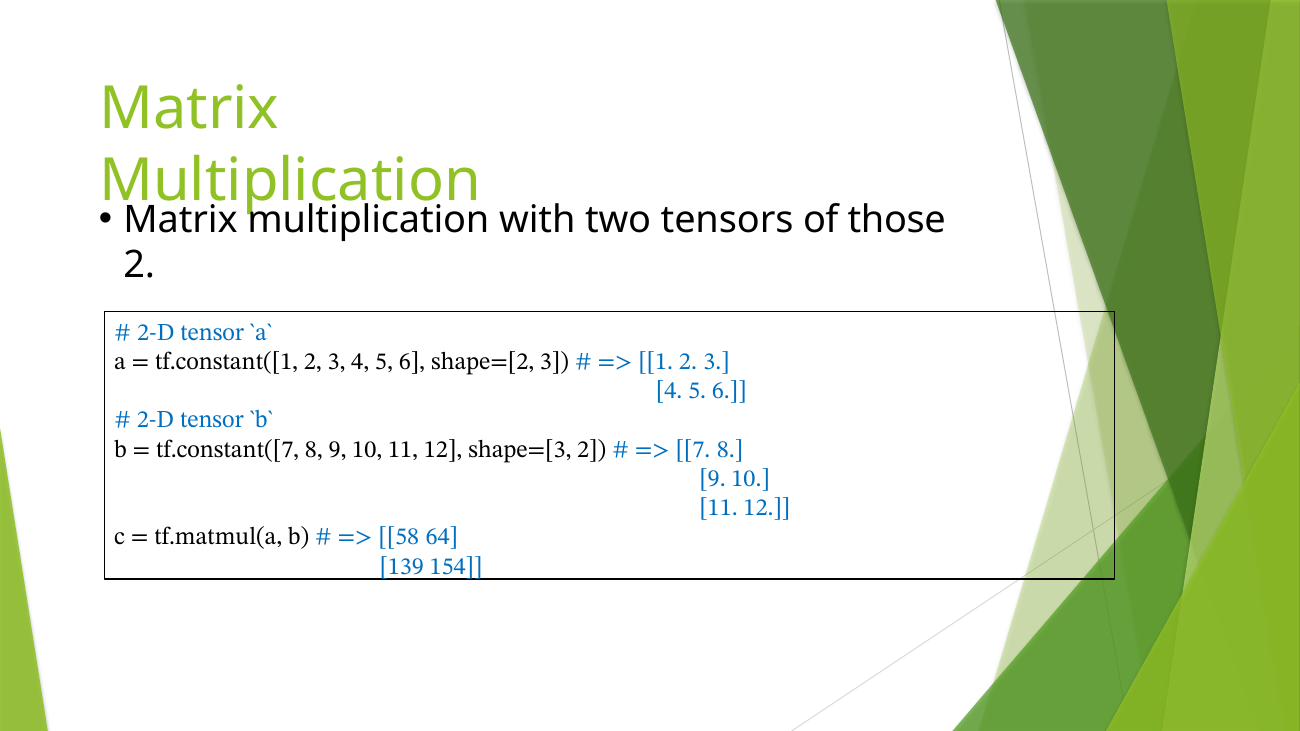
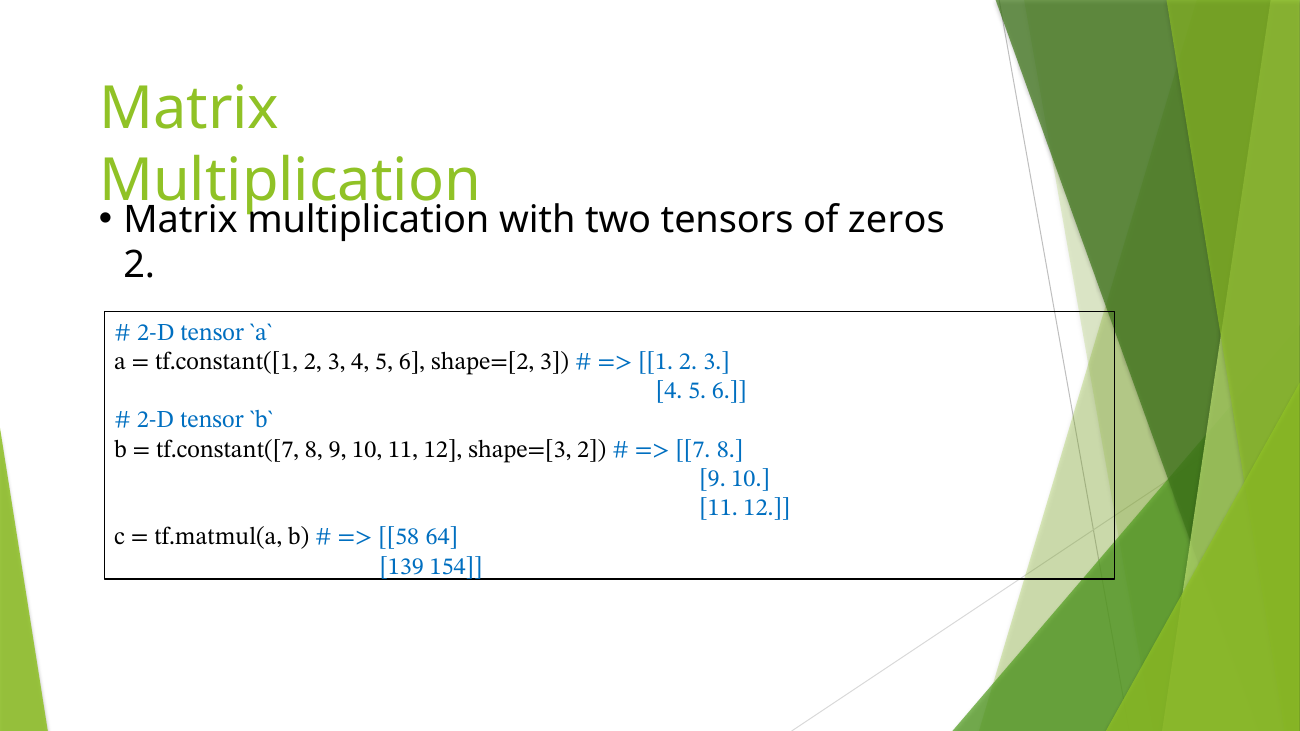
those: those -> zeros (896, 220)
